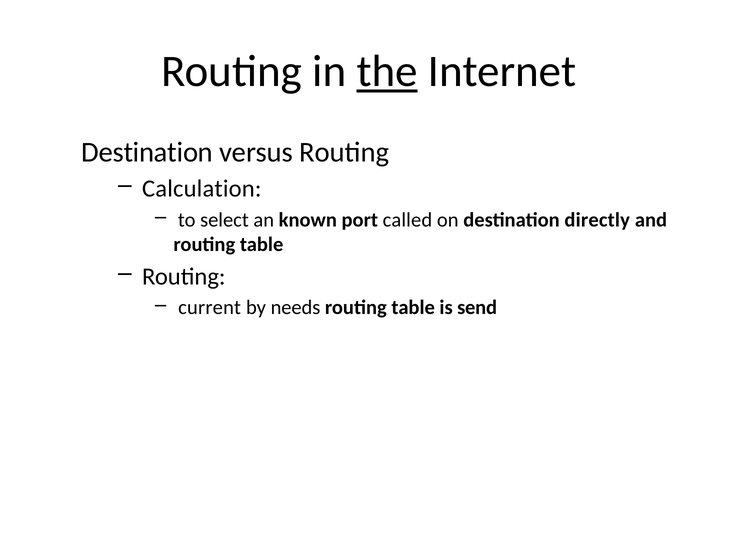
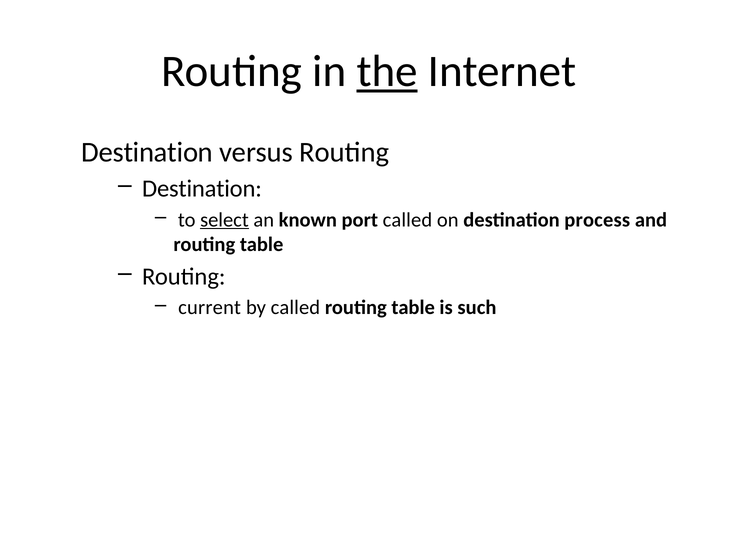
Calculation: Calculation -> Destination (202, 189)
select underline: none -> present (224, 220)
directly: directly -> process (597, 220)
by needs: needs -> called (295, 307)
send: send -> such (477, 307)
